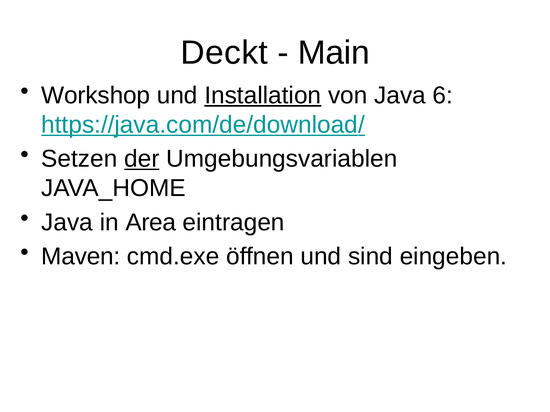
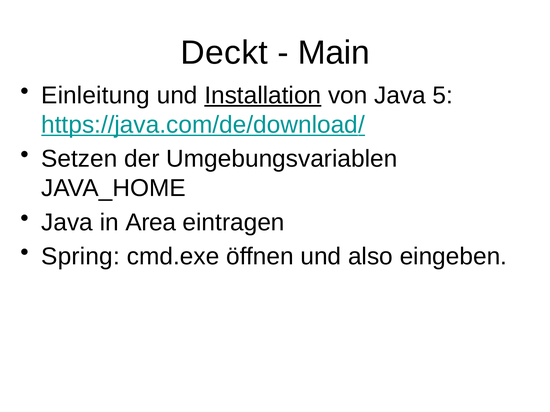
Workshop: Workshop -> Einleitung (96, 95)
6: 6 -> 5 (443, 95)
der underline: present -> none (142, 159)
Maven: Maven -> Spring (81, 257)
sind: sind -> also (370, 257)
